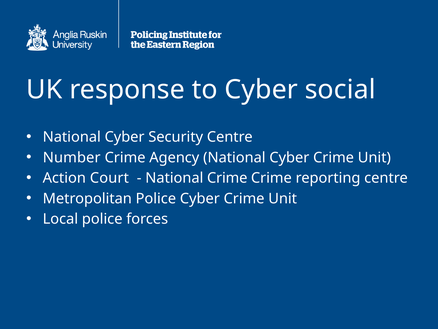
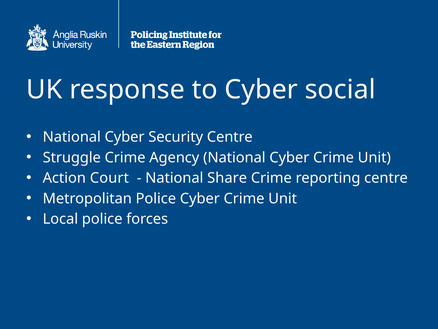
Number: Number -> Struggle (72, 157)
National Crime: Crime -> Share (227, 178)
